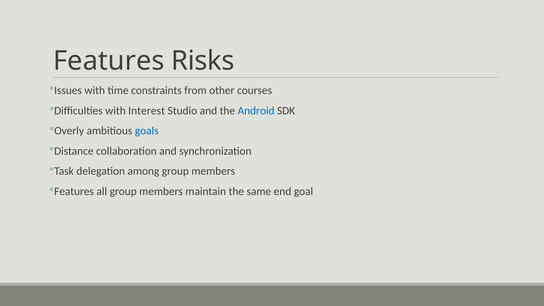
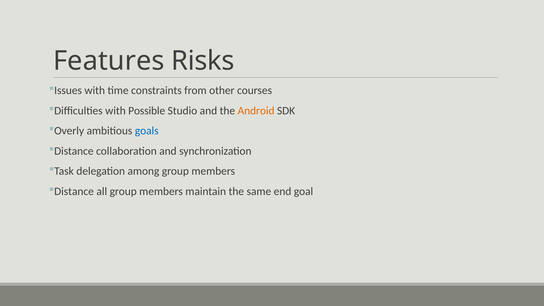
Interest: Interest -> Possible (147, 111)
Android colour: blue -> orange (256, 111)
Features: Features -> Distance (74, 191)
